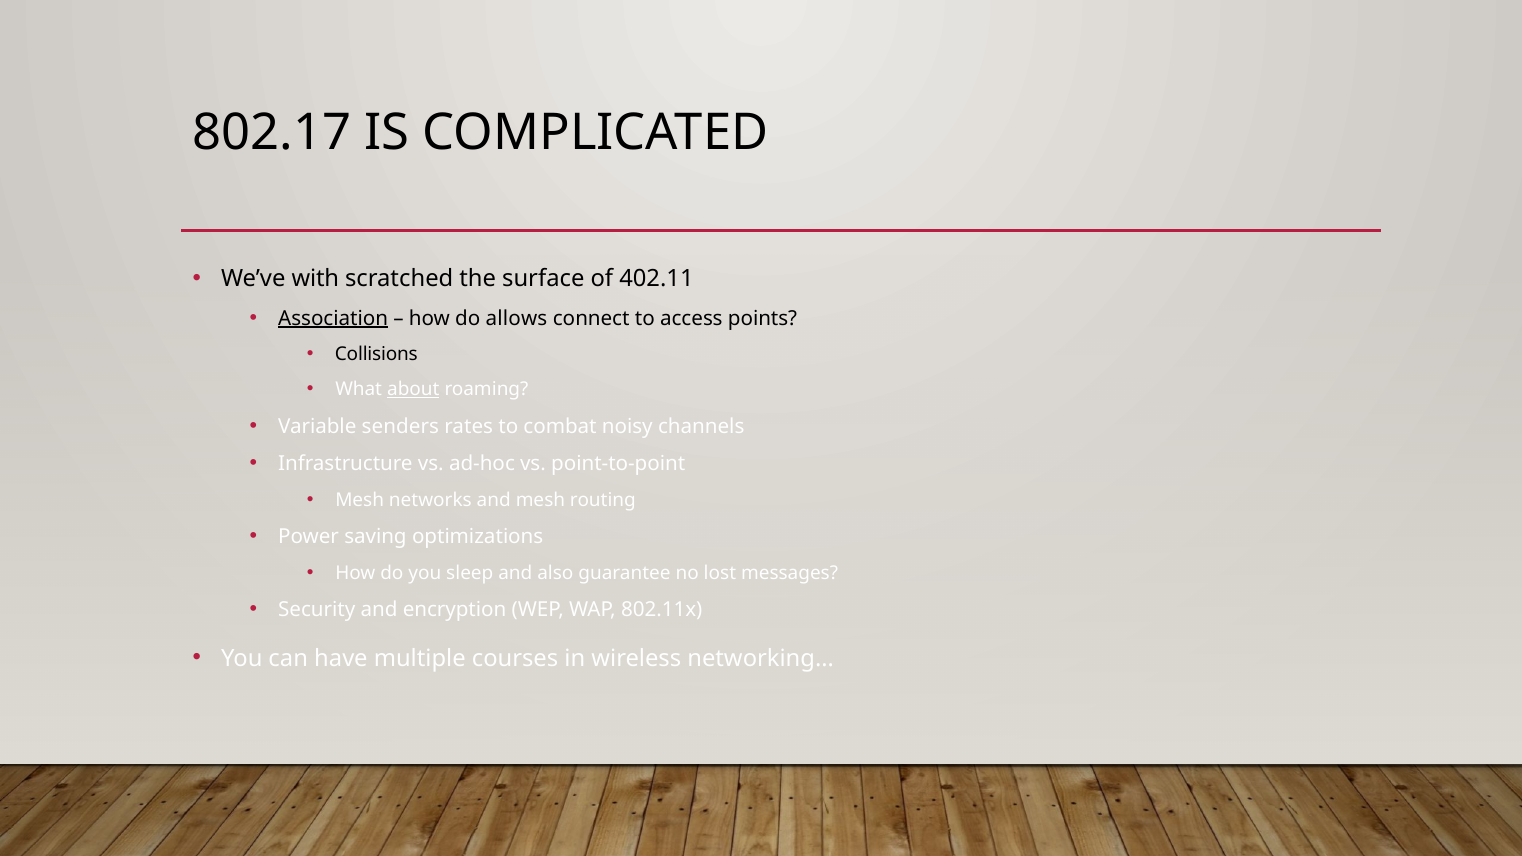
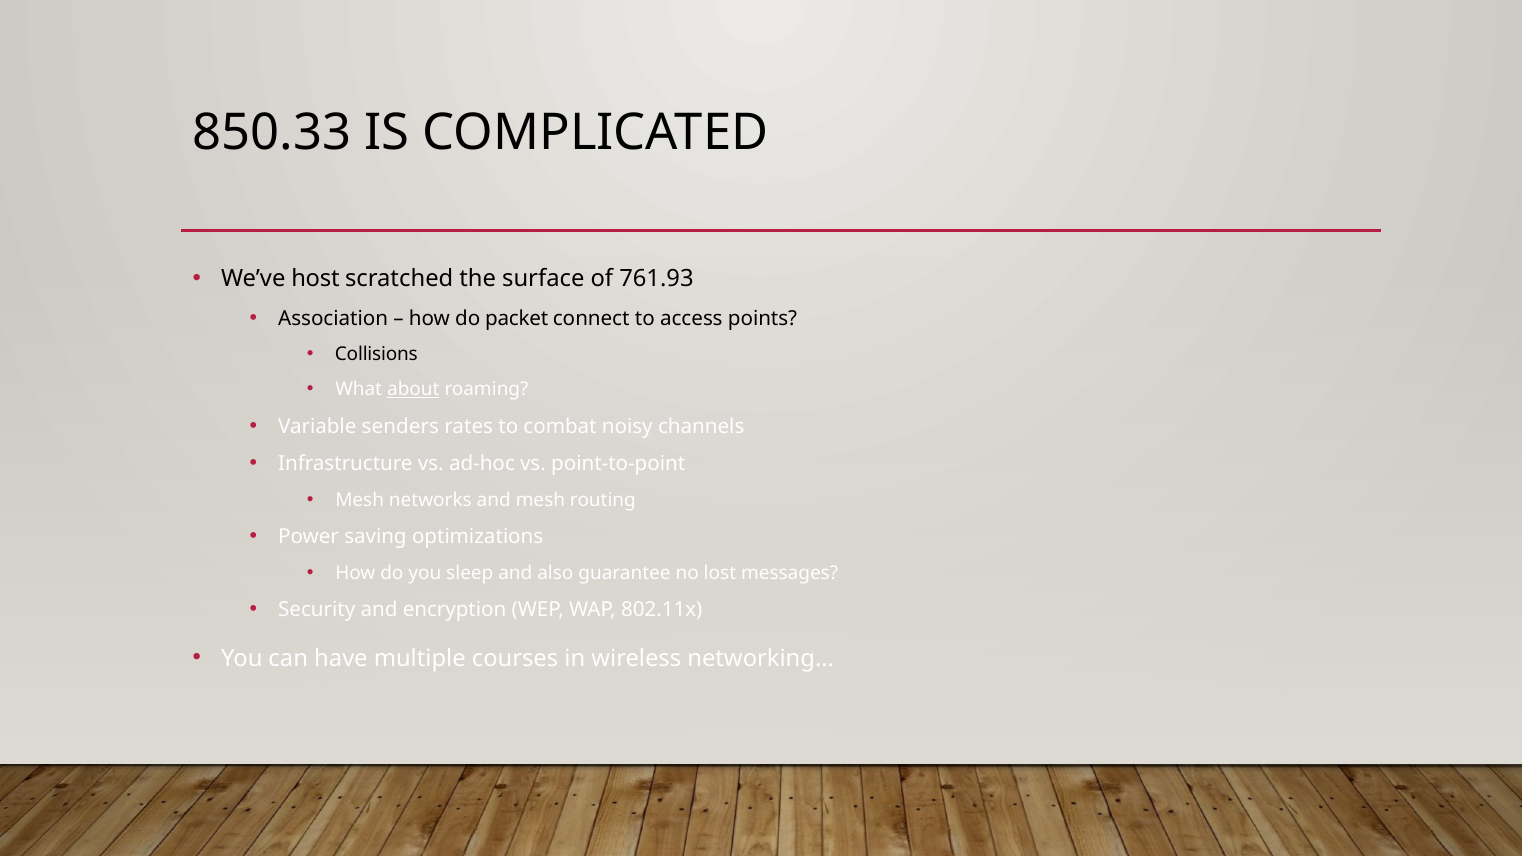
802.17: 802.17 -> 850.33 (272, 133)
with: with -> host (315, 279)
402.11: 402.11 -> 761.93 (656, 279)
Association underline: present -> none (333, 318)
allows: allows -> packet (517, 318)
